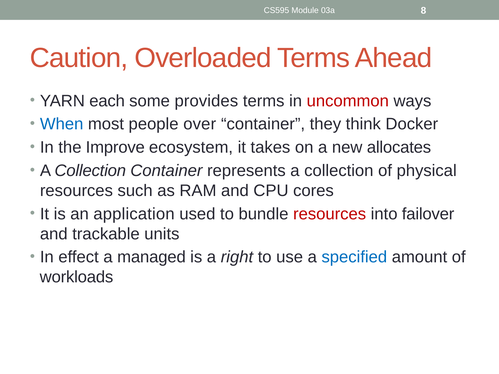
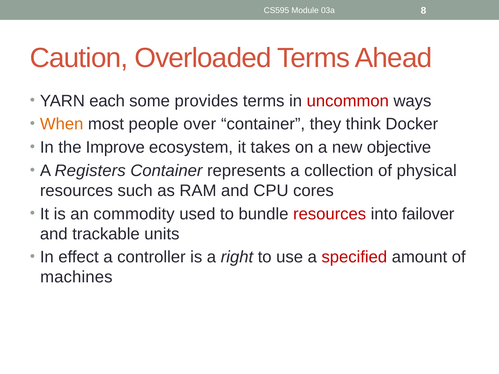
When colour: blue -> orange (62, 124)
allocates: allocates -> objective (399, 148)
Collection: Collection -> Registers (90, 171)
application: application -> commodity (134, 214)
managed: managed -> controller (151, 257)
specified colour: blue -> red (354, 257)
workloads: workloads -> machines (76, 277)
